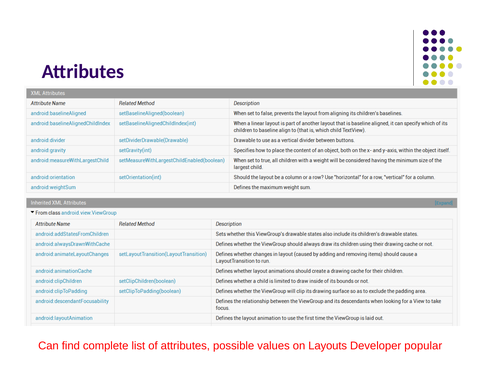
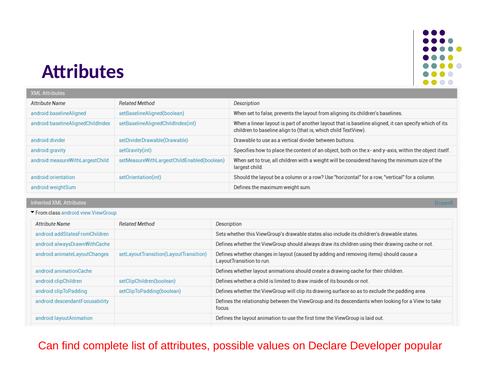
Layouts: Layouts -> Declare (328, 345)
